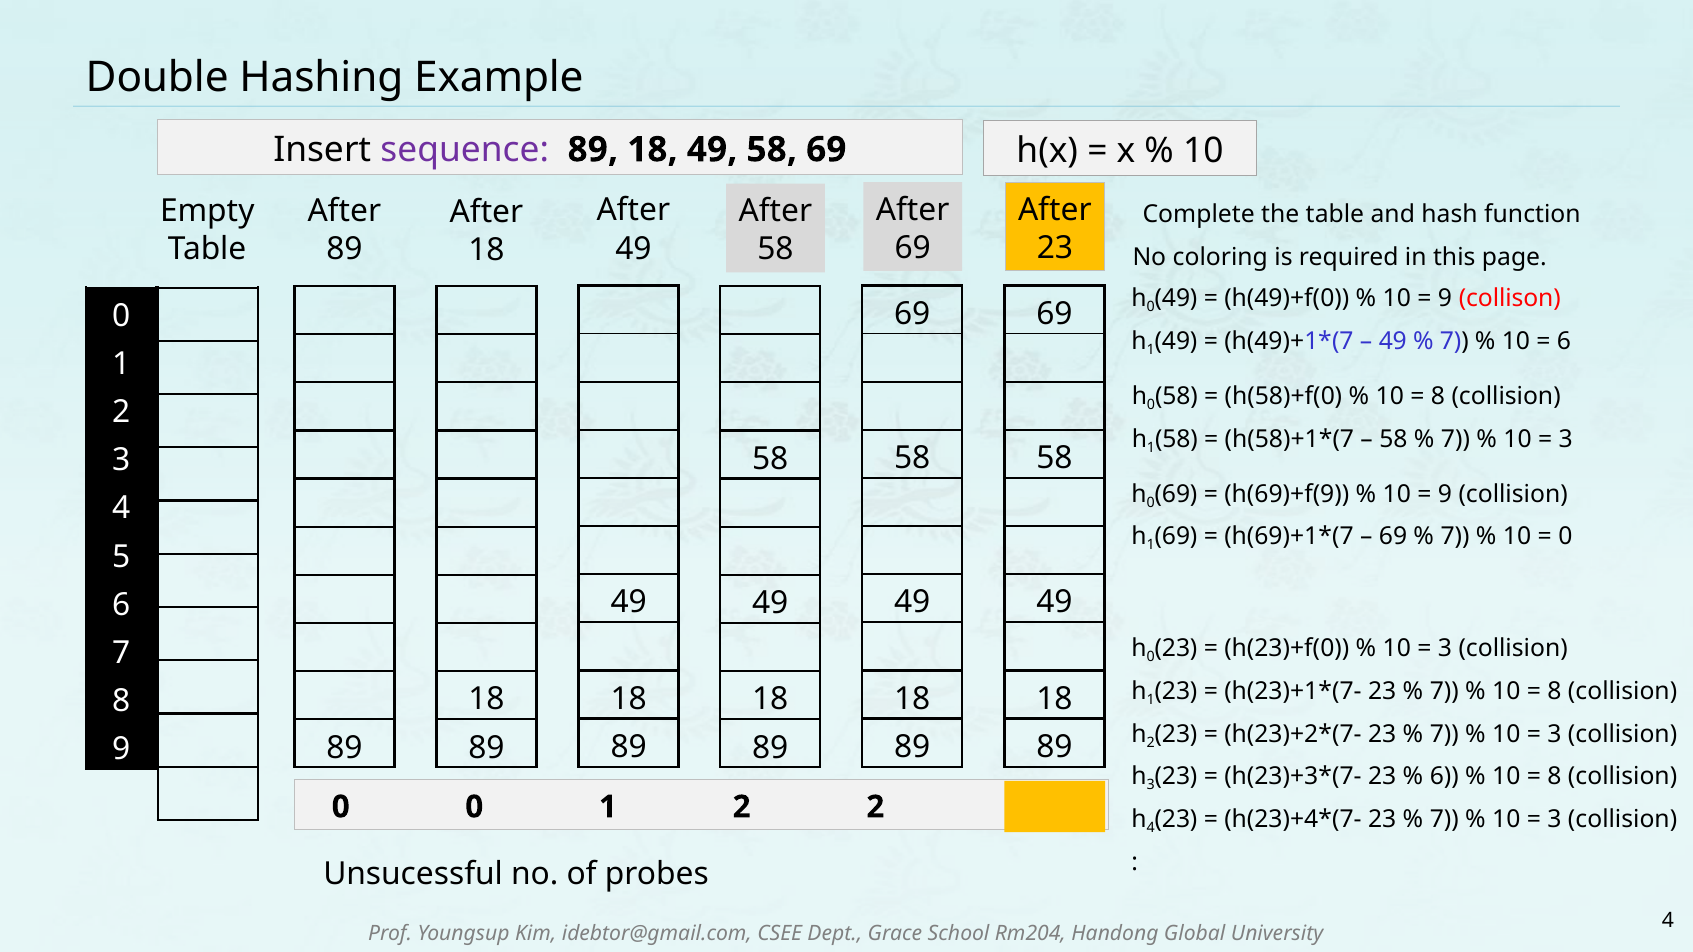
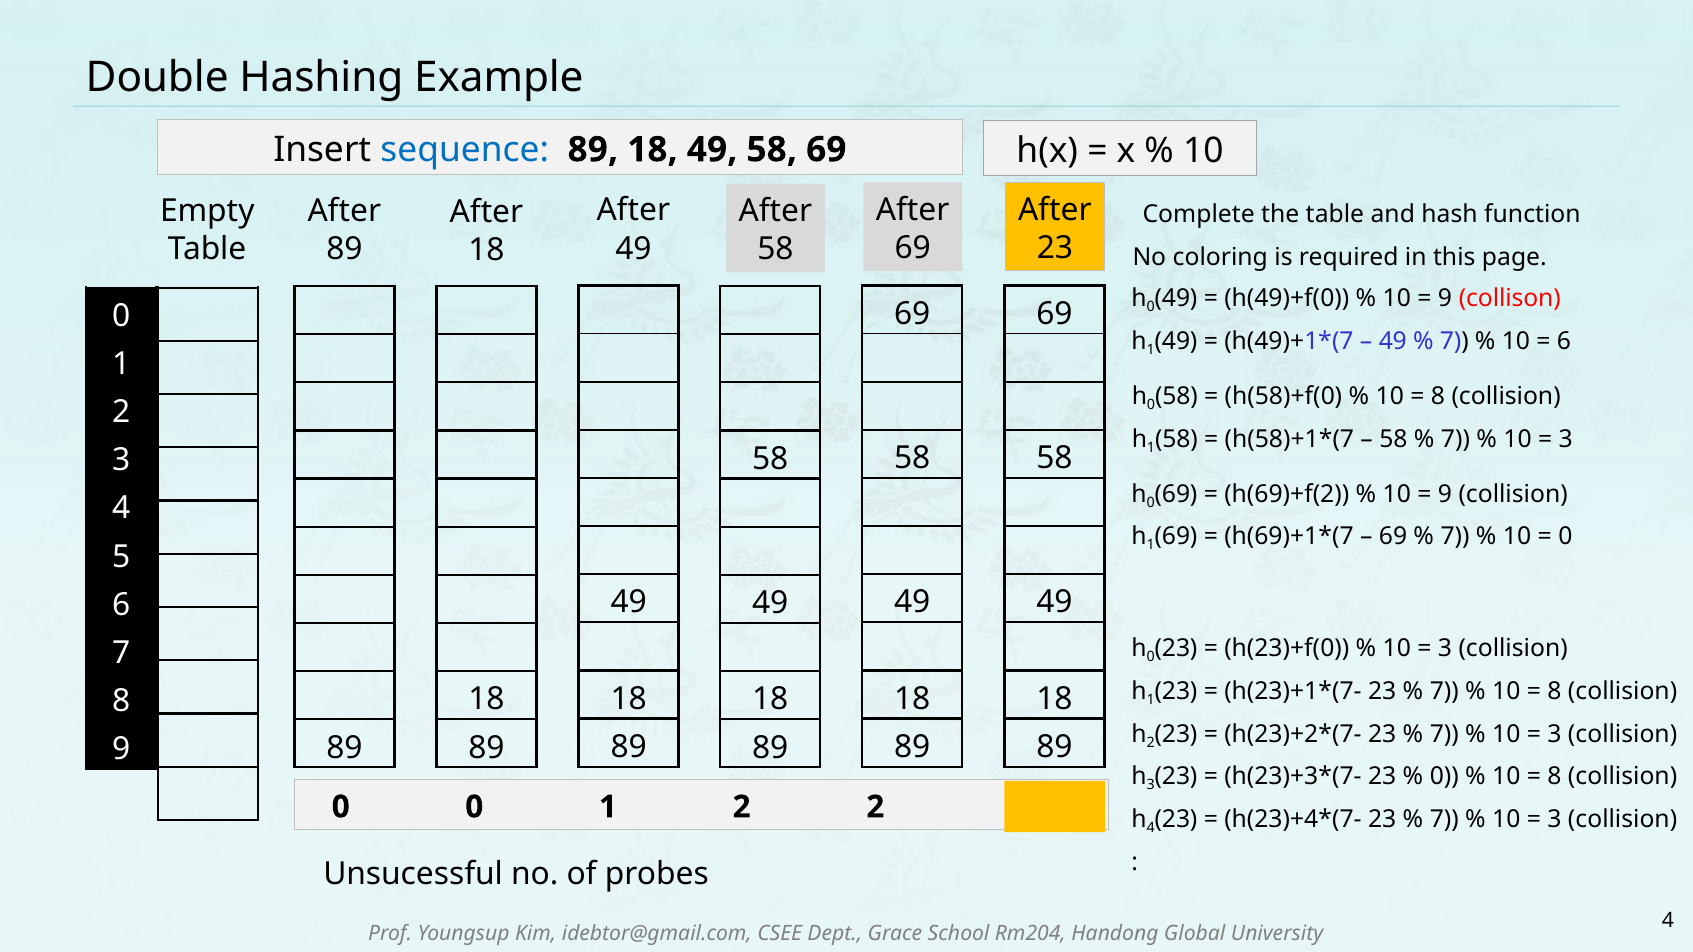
sequence colour: purple -> blue (465, 150)
h(69)+f(9: h(69)+f(9 -> h(69)+f(2 (1287, 494)
6: 6 -> 0 (1444, 777)
